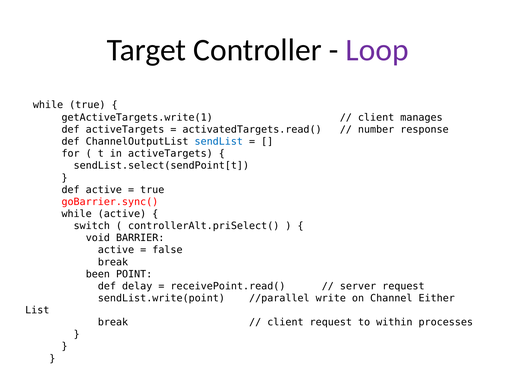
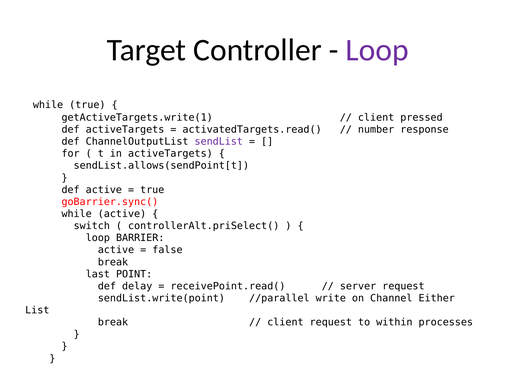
manages: manages -> pressed (421, 117)
sendList colour: blue -> purple (219, 142)
sendList.select(sendPoint[t: sendList.select(sendPoint[t -> sendList.allows(sendPoint[t (161, 166)
void: void -> loop (98, 238)
been: been -> last (98, 274)
